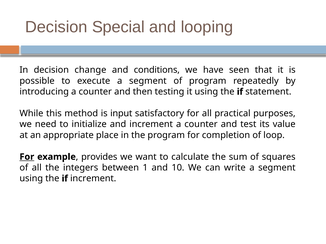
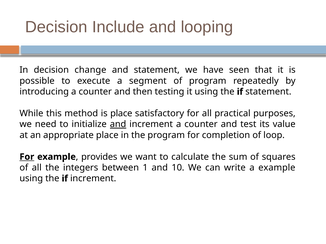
Special: Special -> Include (118, 27)
and conditions: conditions -> statement (157, 70)
is input: input -> place (121, 114)
and underline: none -> present (118, 125)
write a segment: segment -> example (277, 168)
